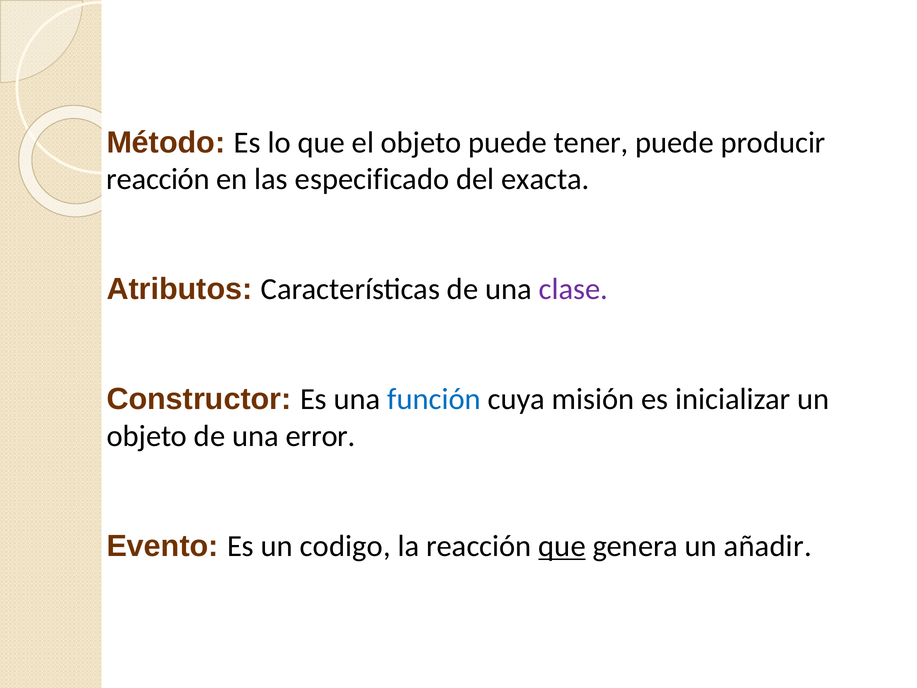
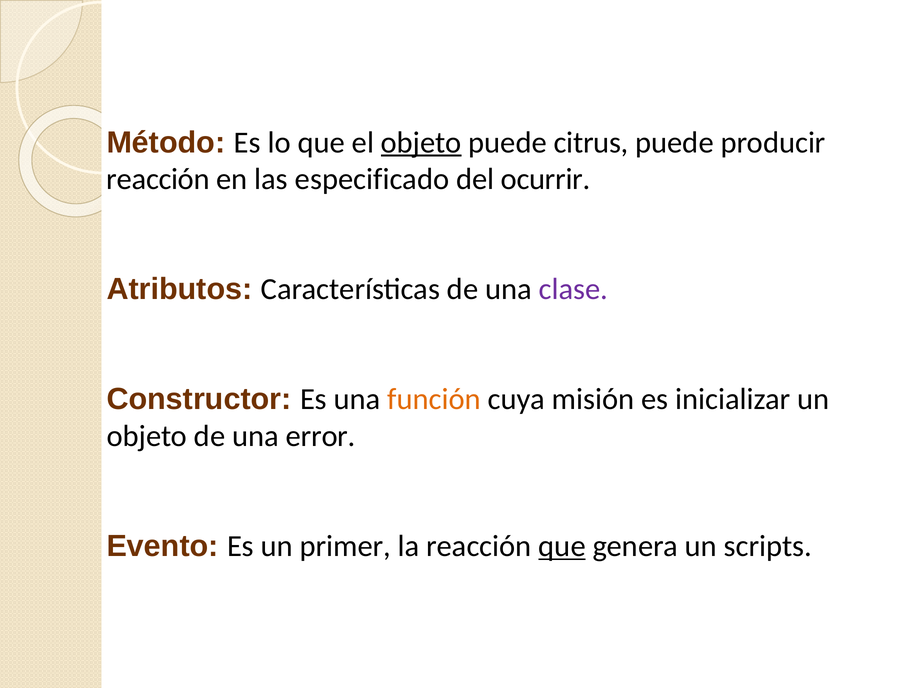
objeto underline: none -> present (421, 142)
tener: tener -> citrus (591, 142)
exacta: exacta -> ocurrir (546, 179)
función colour: blue -> orange (434, 399)
codigo: codigo -> primer (345, 546)
añadir: añadir -> scripts (768, 546)
